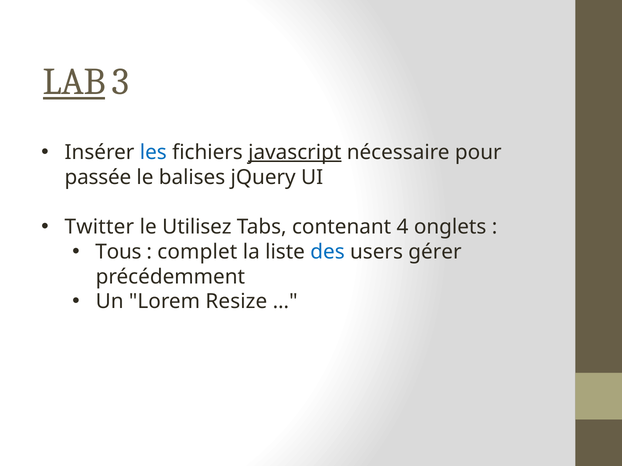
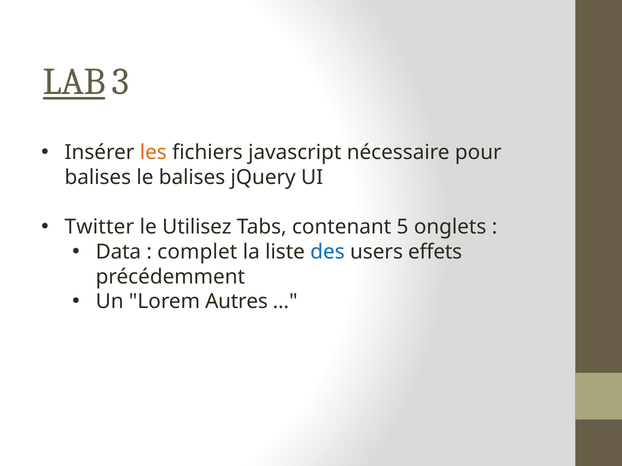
les colour: blue -> orange (153, 153)
javascript underline: present -> none (295, 153)
passée: passée -> balises (98, 177)
4: 4 -> 5 (403, 227)
Tous: Tous -> Data (118, 252)
gérer: gérer -> effets (435, 252)
Resize: Resize -> Autres (237, 302)
